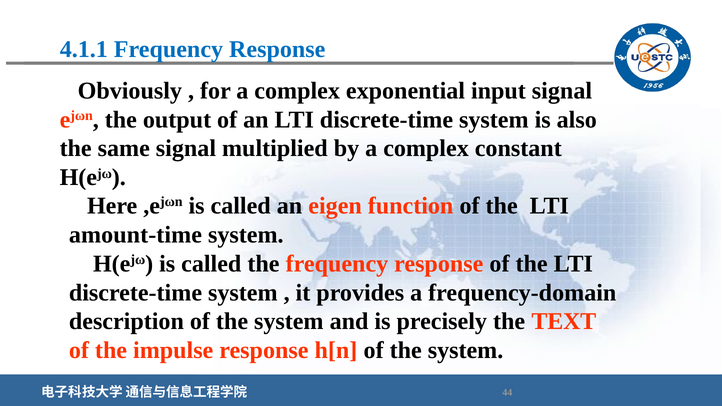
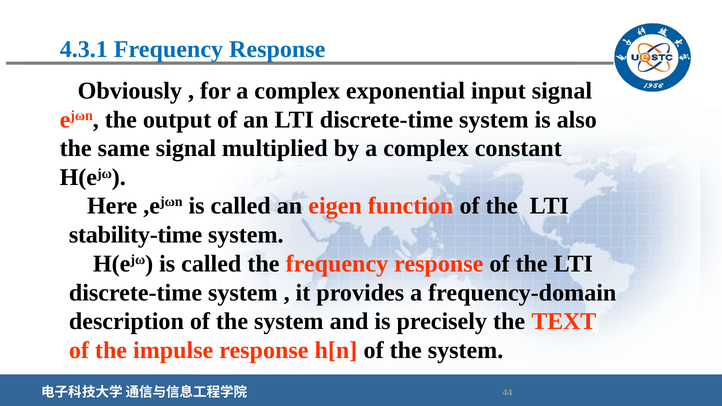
4.1.1: 4.1.1 -> 4.3.1 (84, 49)
amount-time: amount-time -> stability-time (136, 235)
